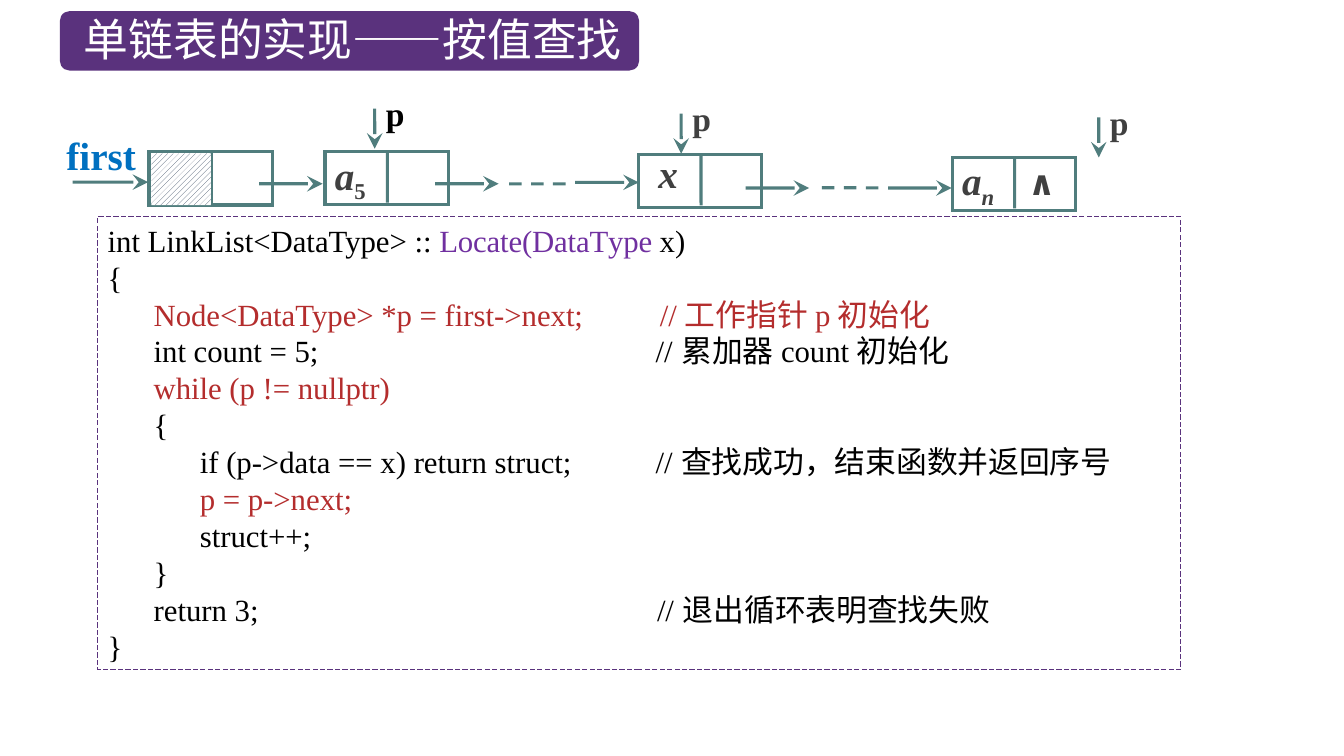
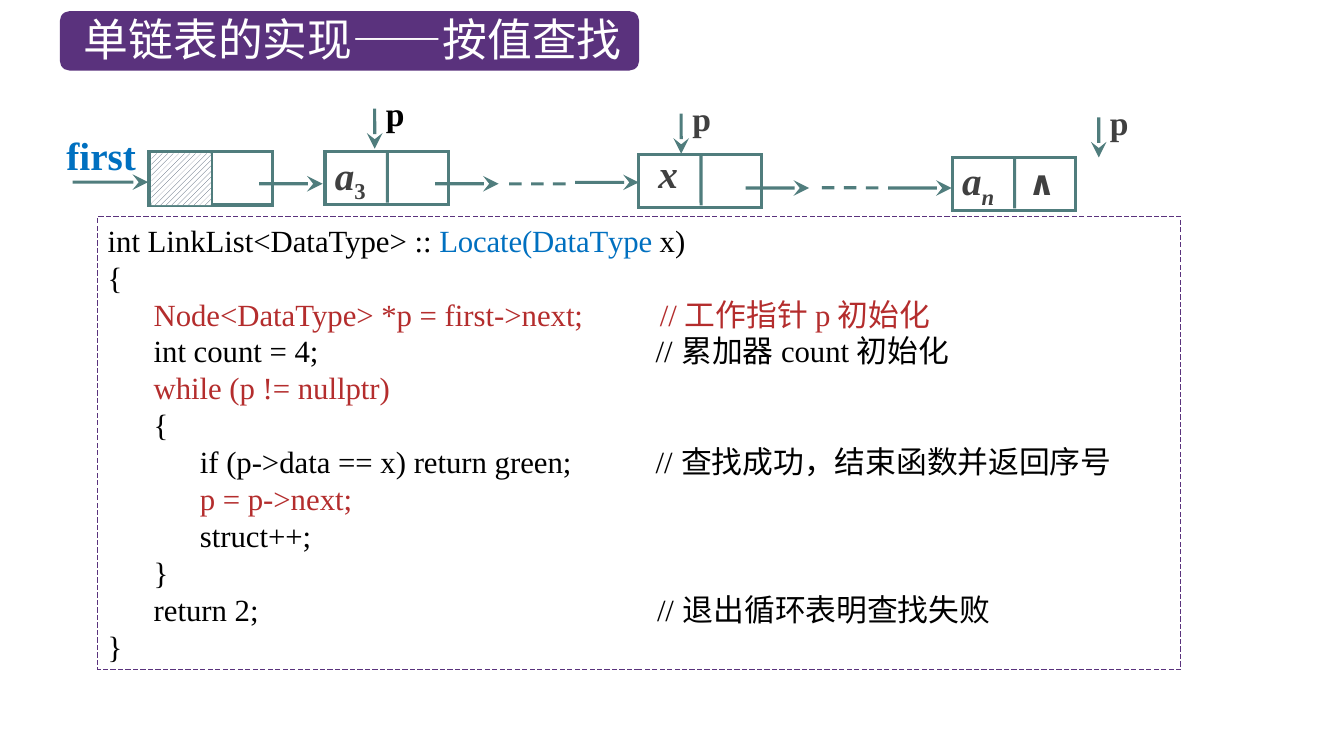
5: 5 -> 3 (360, 192)
Locate(DataType colour: purple -> blue (546, 242)
5: 5 -> 4 (307, 353)
struct: struct -> green (533, 464)
3: 3 -> 2 (247, 611)
